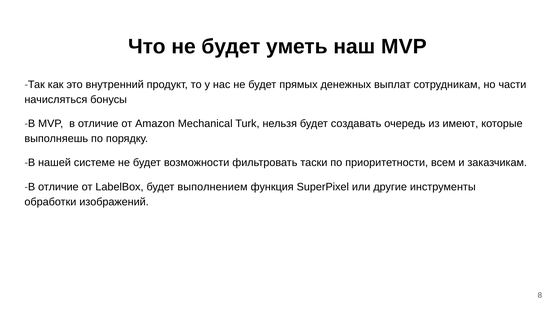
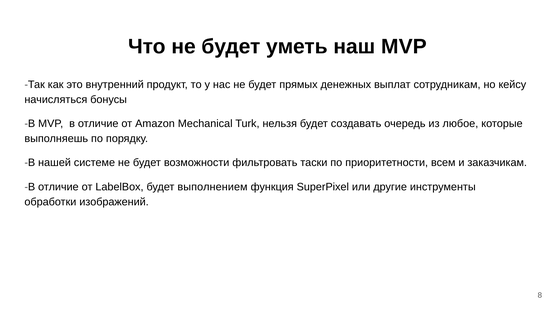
части: части -> кейсу (512, 85)
имеют: имеют -> любое (460, 124)
